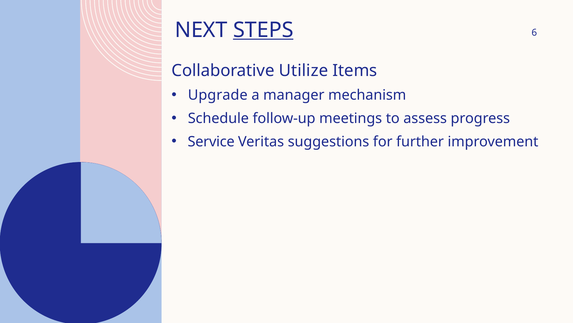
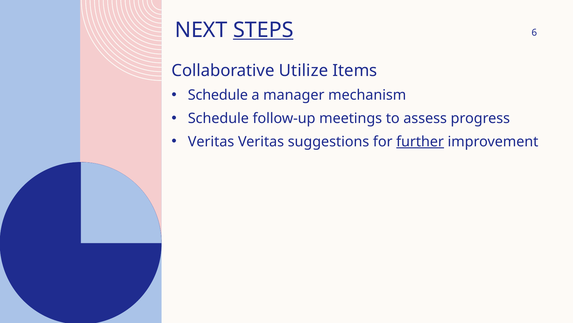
Upgrade: Upgrade -> Schedule (218, 95)
Service: Service -> Veritas (211, 141)
further underline: none -> present (420, 141)
